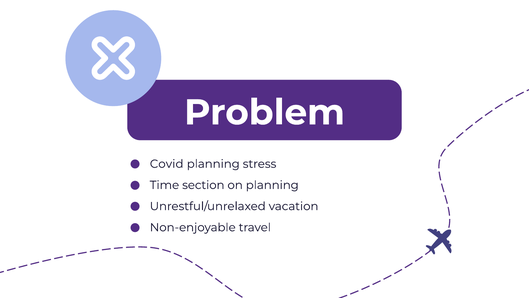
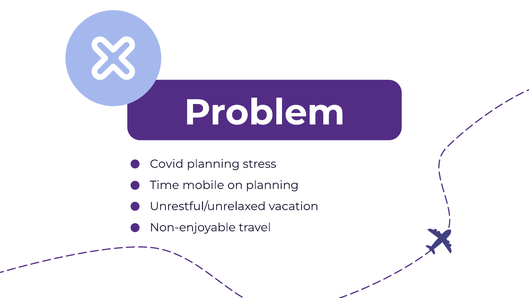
section: section -> mobile (203, 185)
